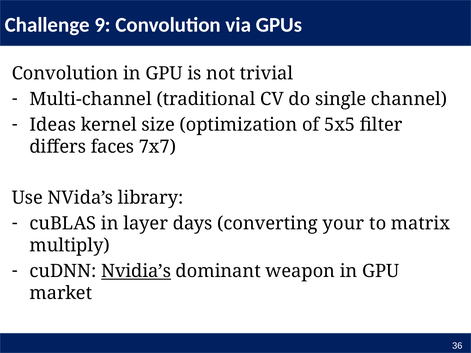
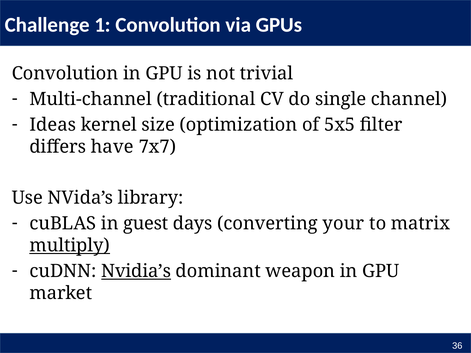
9: 9 -> 1 (103, 25)
faces: faces -> have (112, 147)
layer: layer -> guest (146, 224)
multiply underline: none -> present (70, 246)
